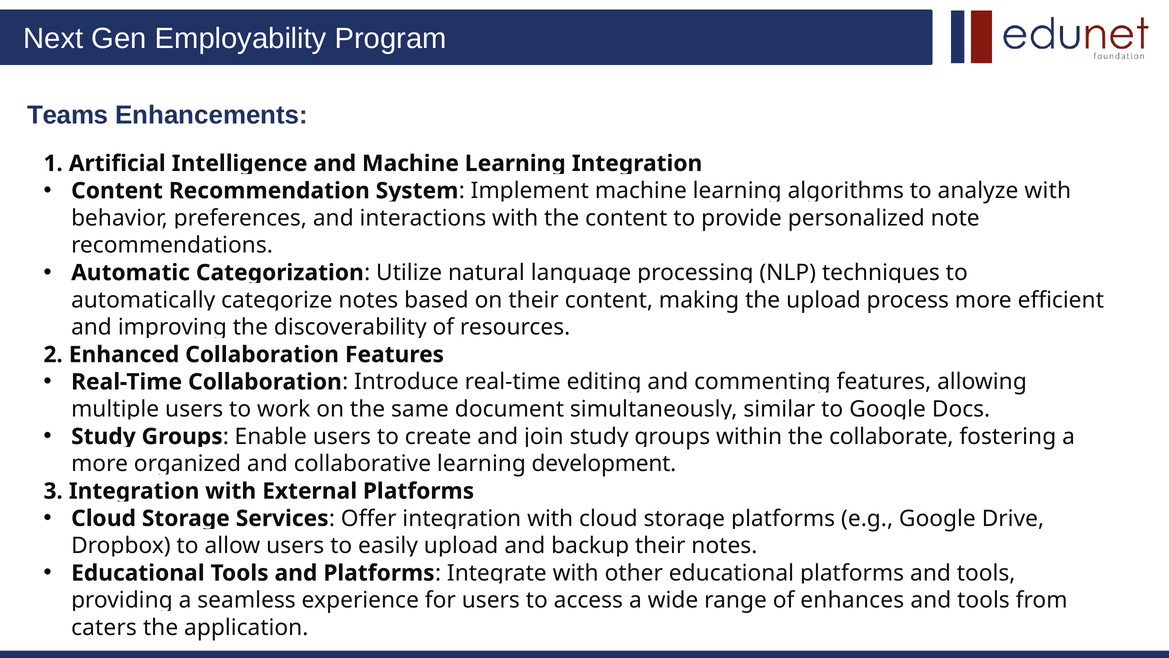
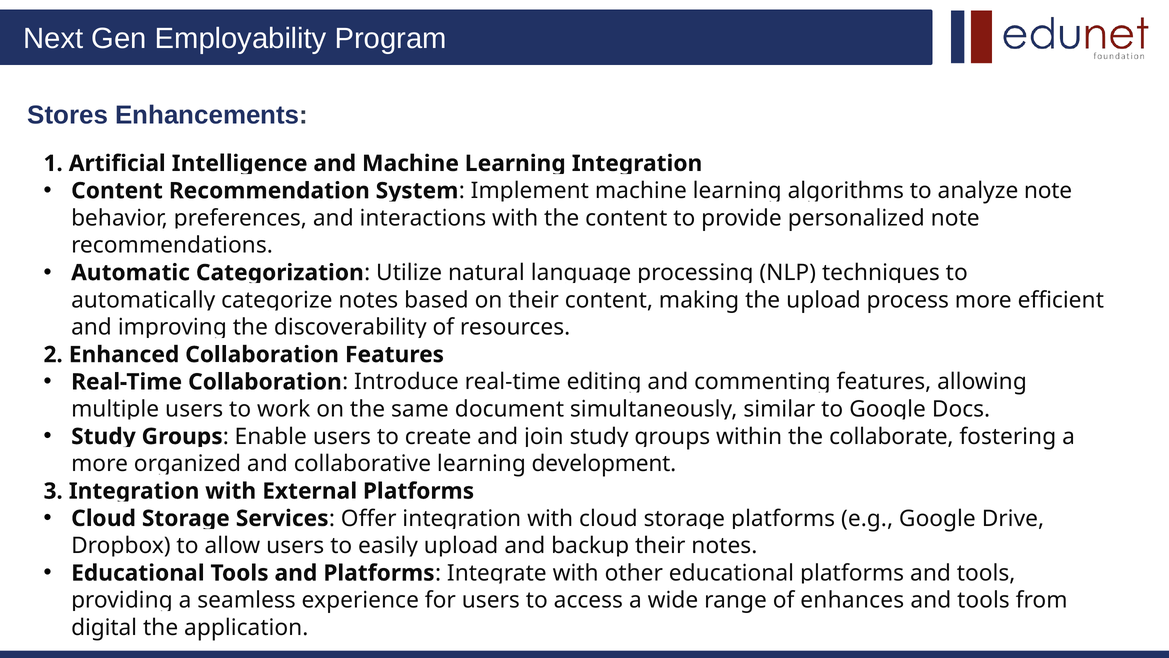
Teams: Teams -> Stores (68, 115)
with: with -> note (1048, 191)
caters: caters -> digital (104, 627)
